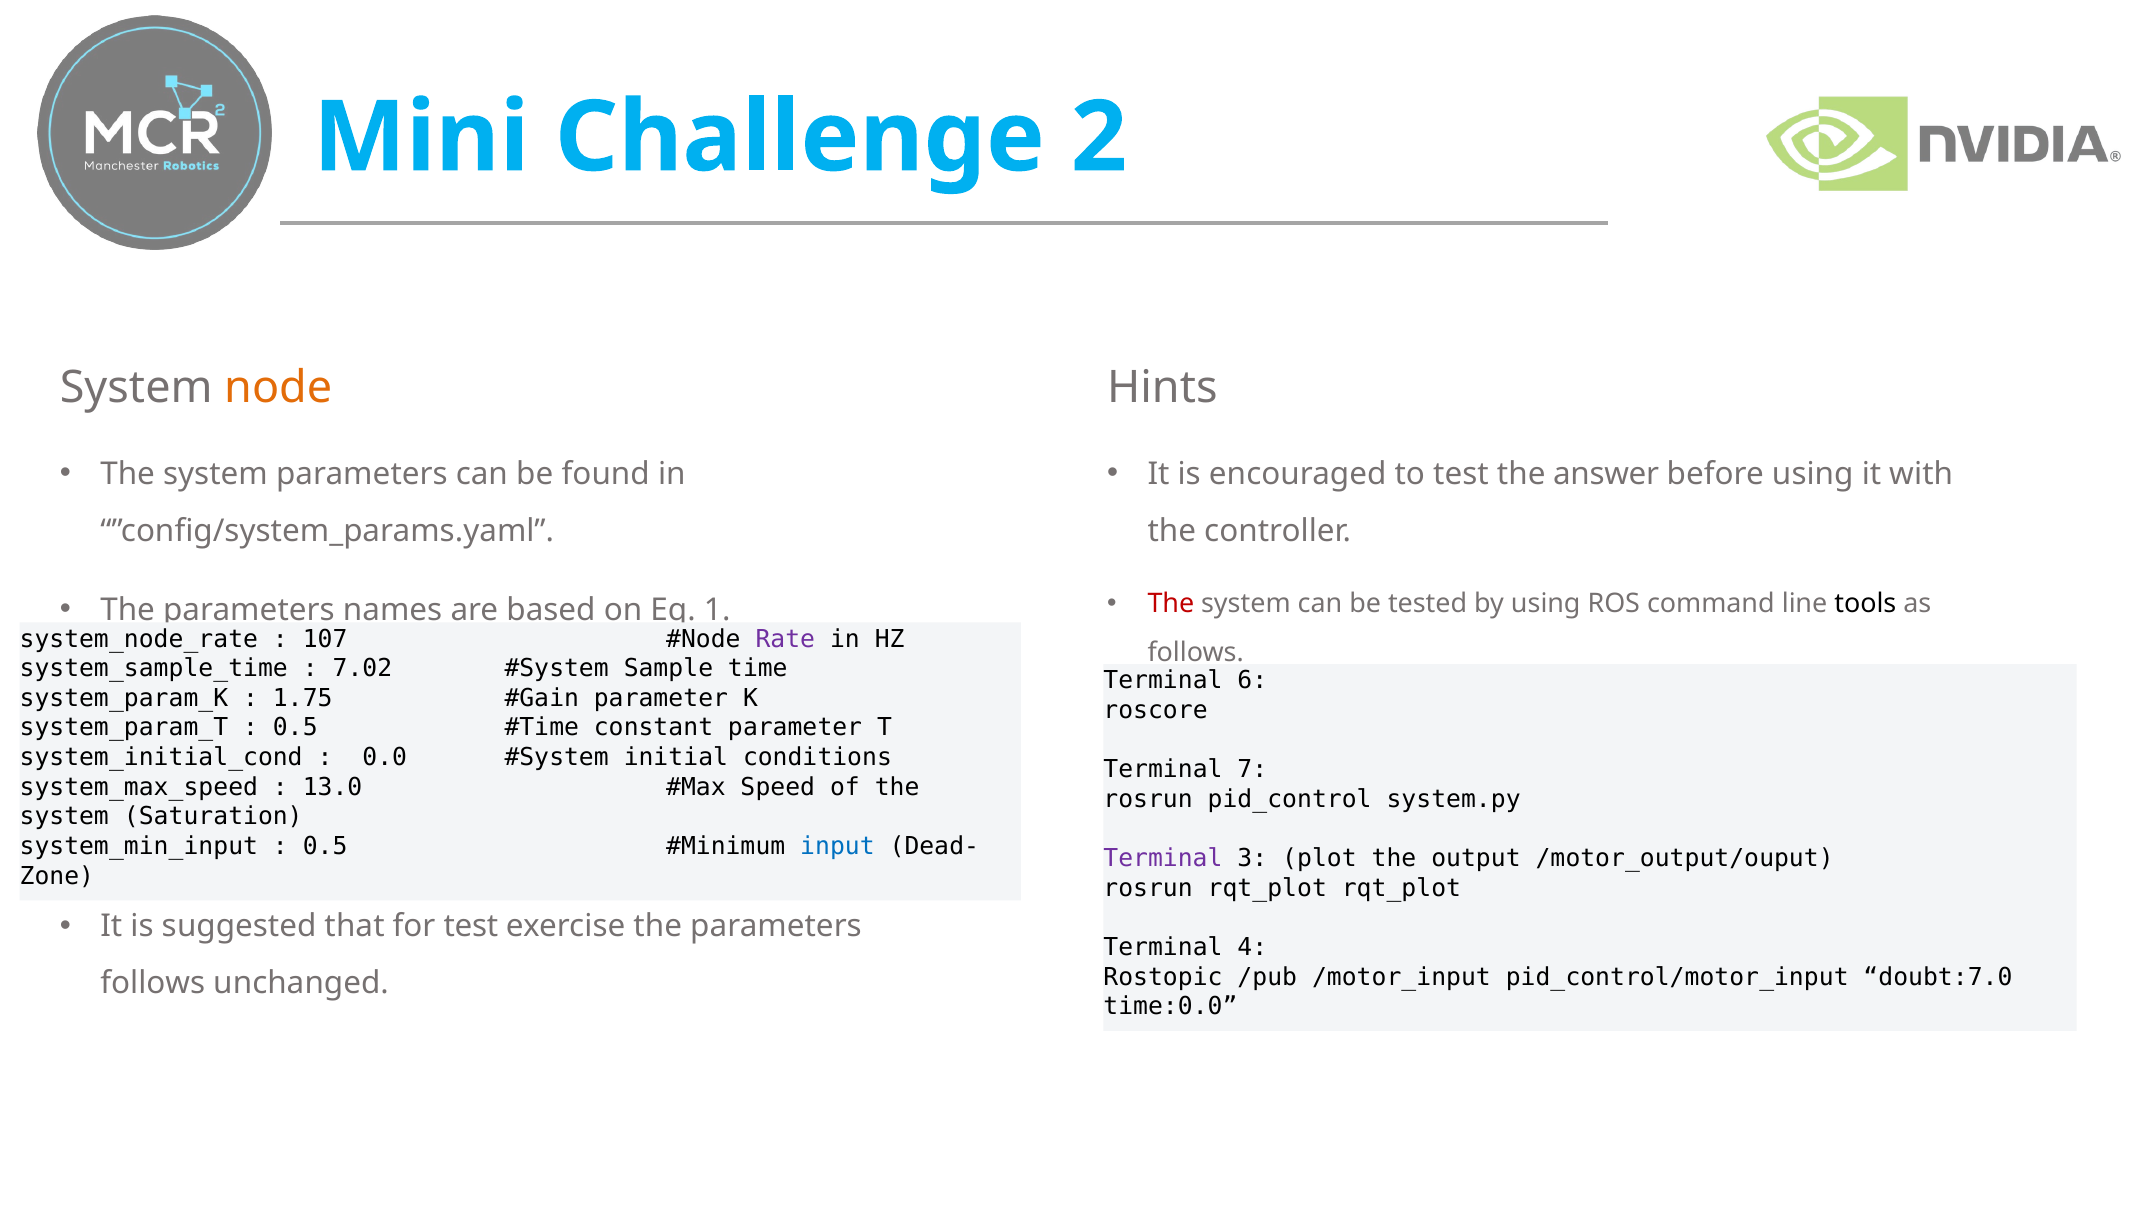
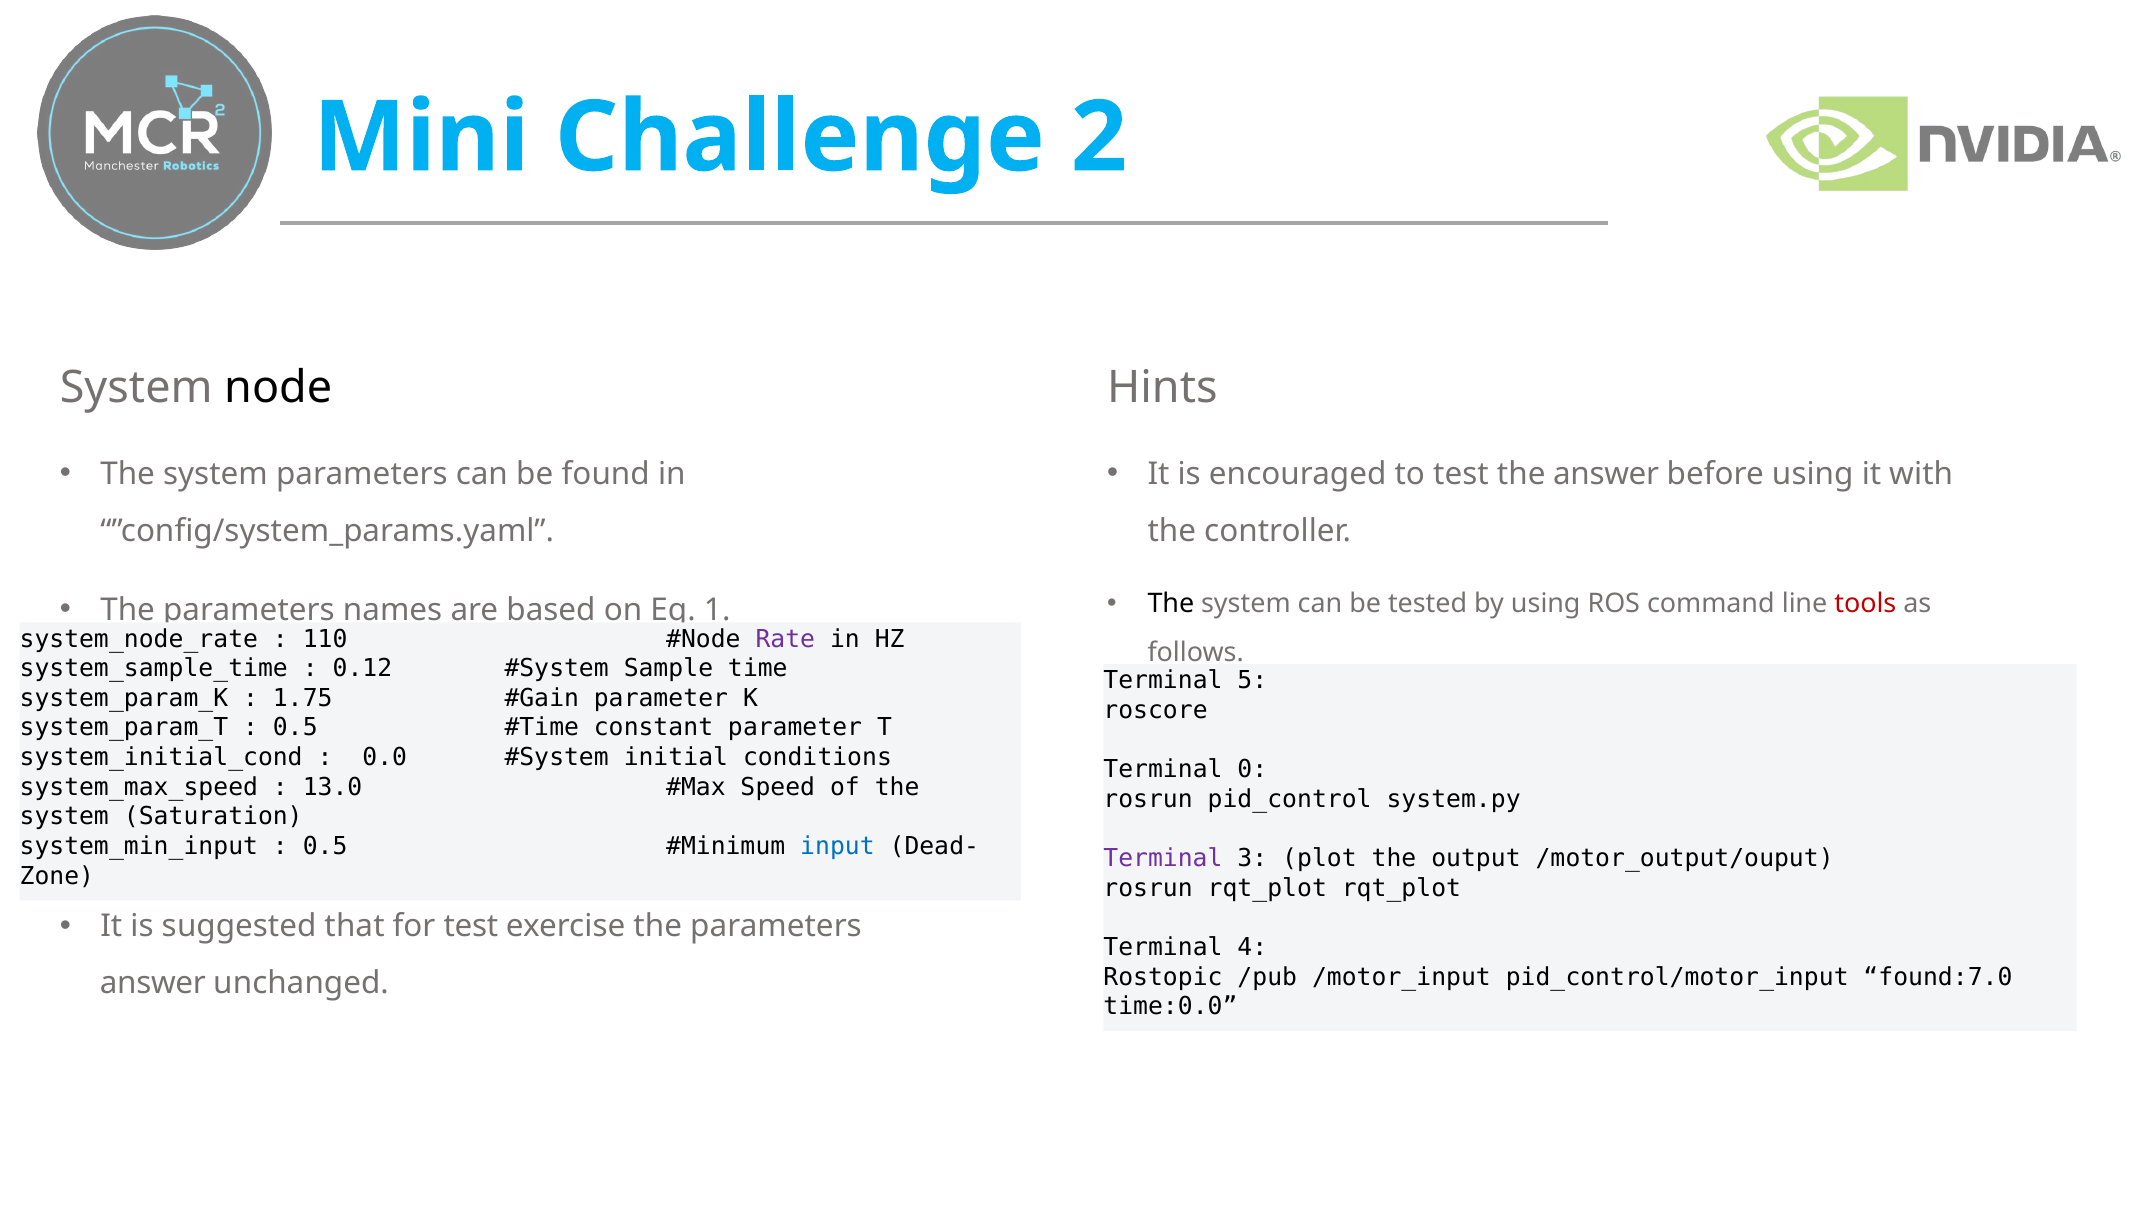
node colour: orange -> black (278, 388)
The colour: red -> black (1171, 604)
tools colour: black -> red (1865, 604)
107: 107 -> 110 (325, 639)
7.02: 7.02 -> 0.12 (362, 669)
6: 6 -> 5 (1252, 681)
7: 7 -> 0 (1252, 770)
doubt:7.0: doubt:7.0 -> found:7.0 (1938, 977)
follows: follows -> answer (153, 983)
